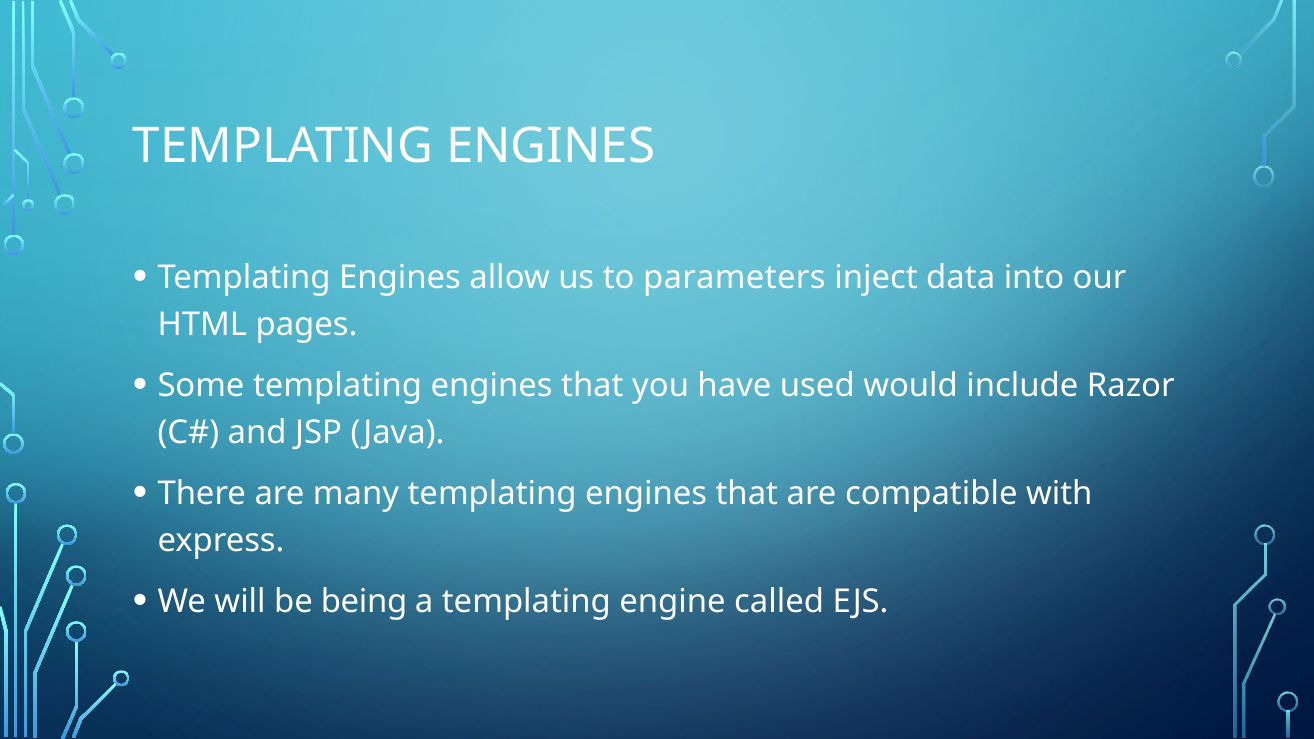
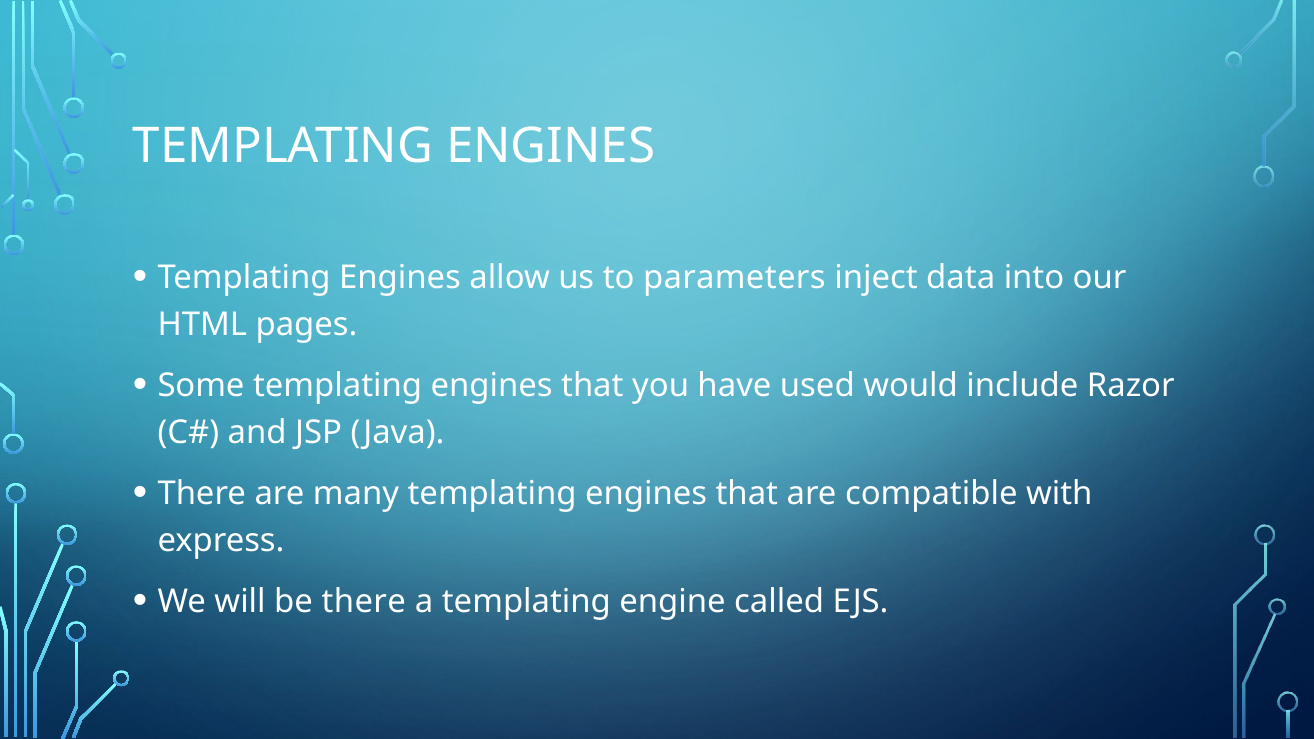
be being: being -> there (364, 602)
